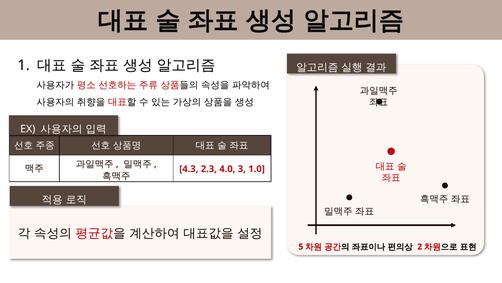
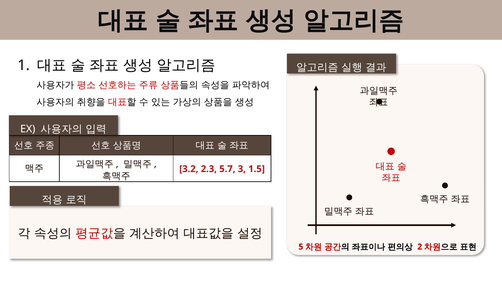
4.3: 4.3 -> 3.2 (189, 169)
4.0: 4.0 -> 5.7 (227, 169)
1.0: 1.0 -> 1.5 (257, 169)
